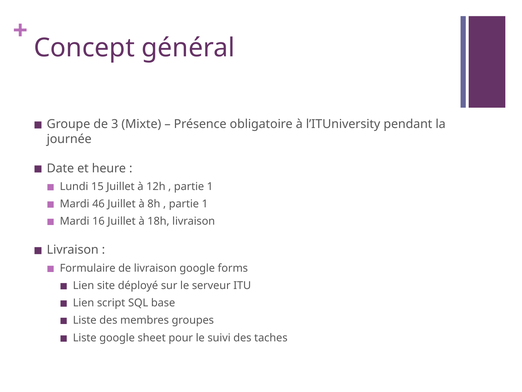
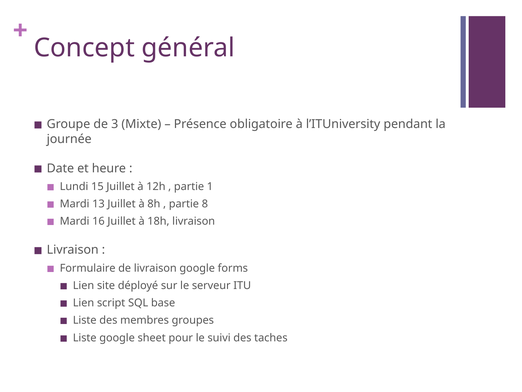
46: 46 -> 13 (98, 204)
1: 1 -> 8 (205, 204)
